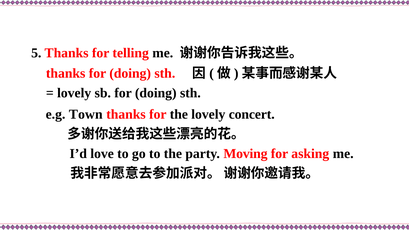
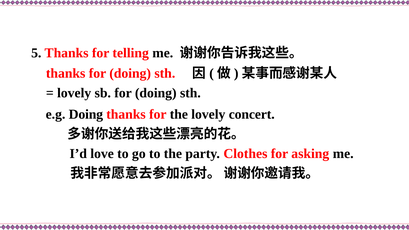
e.g Town: Town -> Doing (86, 114)
Moving: Moving -> Clothes (245, 154)
